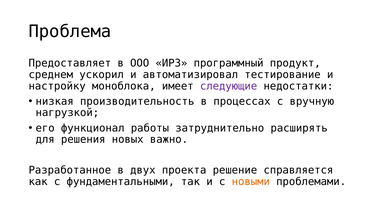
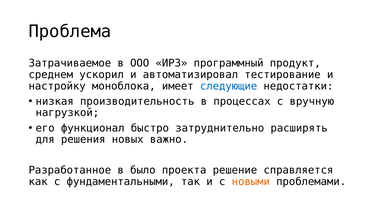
Предоставляет: Предоставляет -> Затрачиваемое (70, 63)
следующие colour: purple -> blue (229, 86)
работы: работы -> быстро (150, 128)
двух: двух -> было (143, 170)
